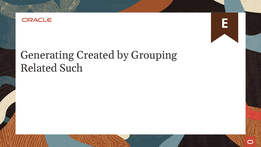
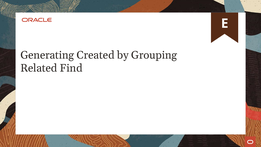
Such: Such -> Find (71, 68)
